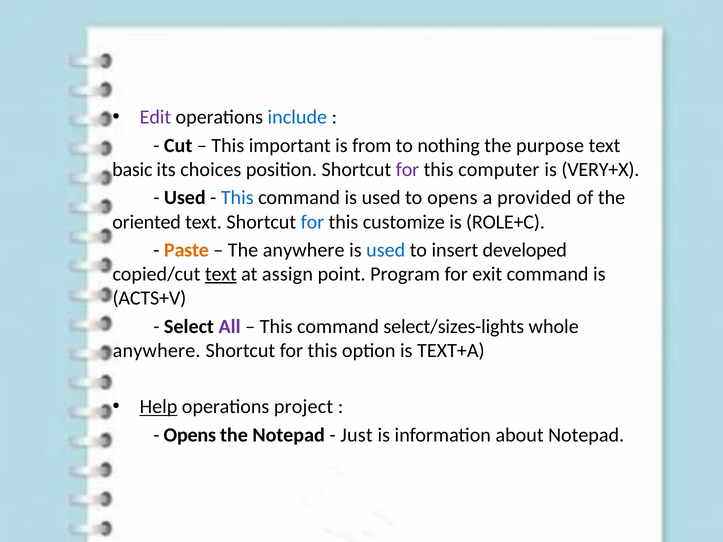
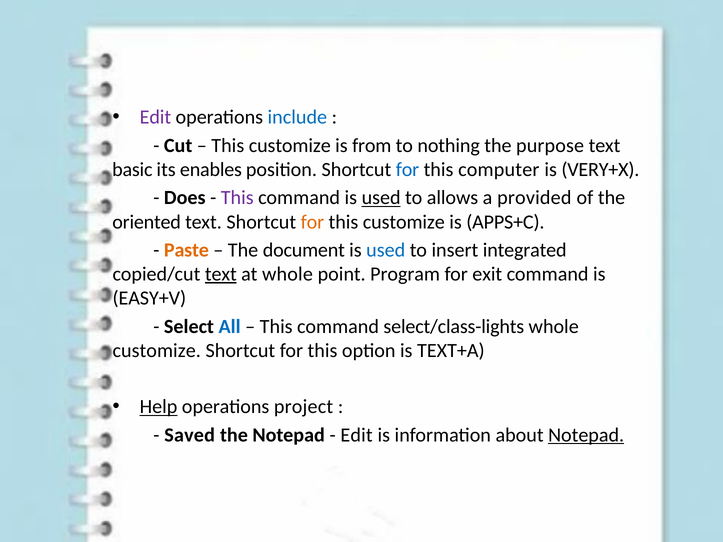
important: important -> customize (290, 146)
choices: choices -> enables (211, 170)
for colour: purple -> blue (408, 170)
Used: Used -> Does (185, 198)
This colour: blue -> purple (237, 198)
used underline: none -> present (381, 198)
to opens: opens -> allows (452, 198)
for colour: blue -> orange (312, 222)
ROLE+C: ROLE+C -> APPS+C (505, 222)
The anywhere: anywhere -> document (304, 250)
developed: developed -> integrated (525, 250)
at assign: assign -> whole (287, 274)
ACTS+V: ACTS+V -> EASY+V (149, 298)
All colour: purple -> blue (230, 327)
select/sizes-lights: select/sizes-lights -> select/class-lights (454, 327)
anywhere: anywhere -> customize (157, 351)
Opens: Opens -> Saved (190, 435)
Just: Just -> Edit (357, 435)
Notepad underline: none -> present (586, 435)
